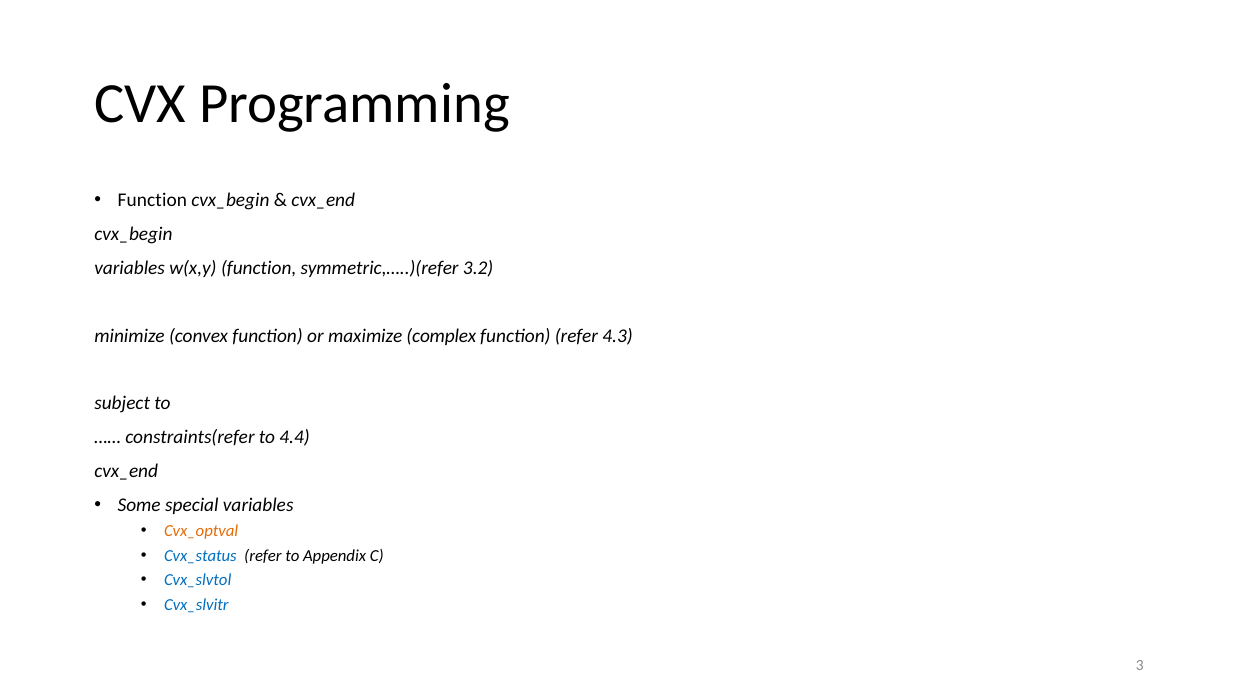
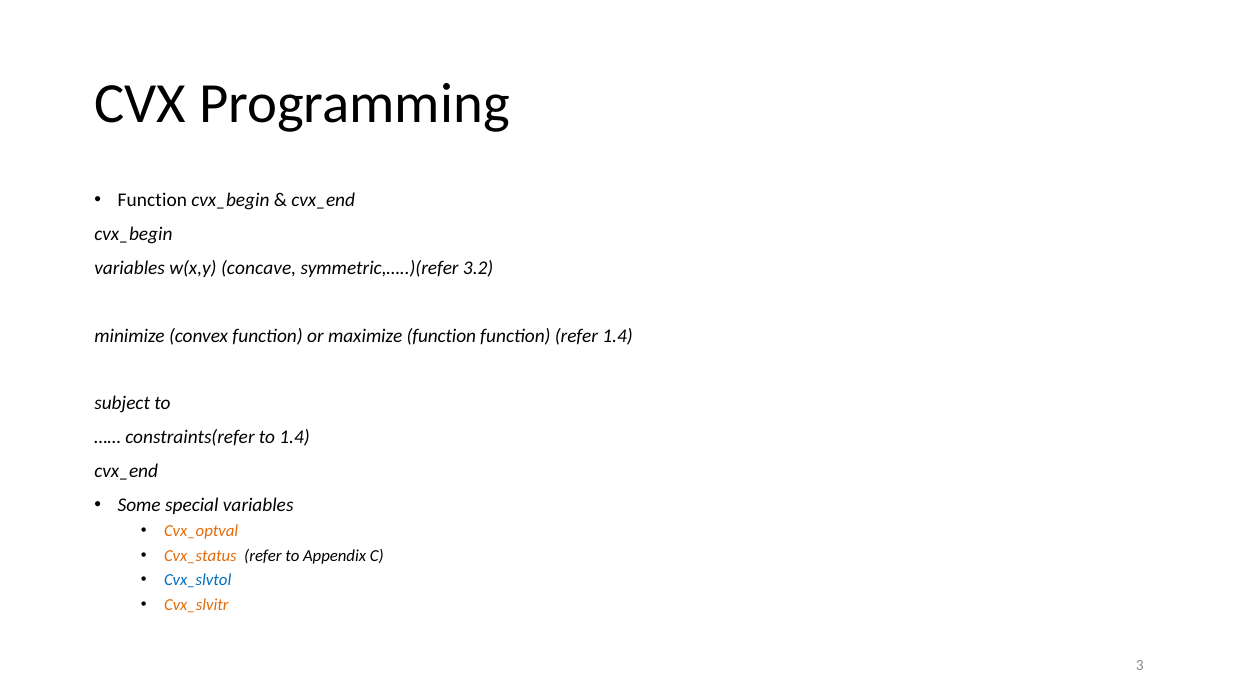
w(x,y function: function -> concave (259, 268)
maximize complex: complex -> function (441, 336)
refer 4.3: 4.3 -> 1.4 (618, 336)
to 4.4: 4.4 -> 1.4 (295, 437)
Cvx_status colour: blue -> orange (200, 555)
Cvx_slvitr colour: blue -> orange (196, 604)
